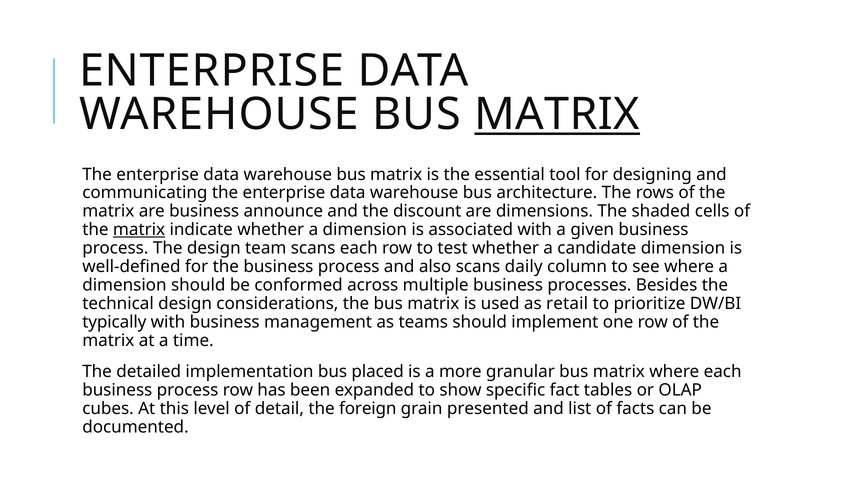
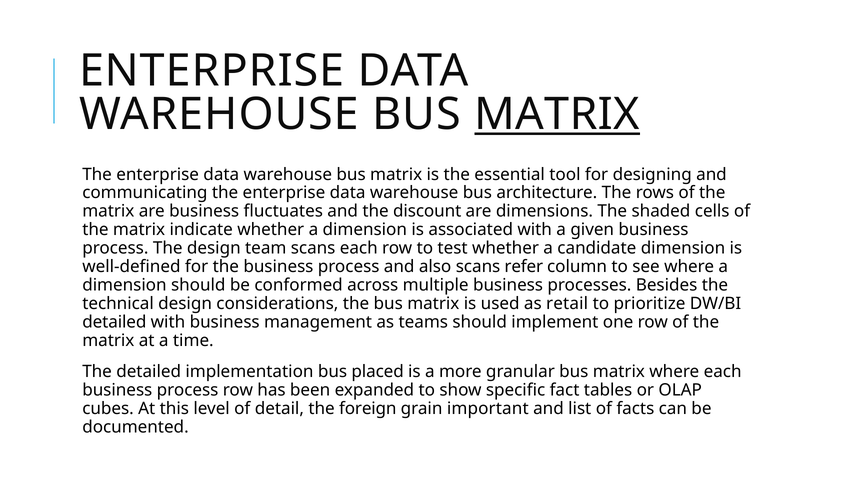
announce: announce -> fluctuates (283, 211)
matrix underline: present -> none (139, 230)
daily: daily -> refer (524, 267)
typically: typically -> detailed (114, 322)
presented: presented -> important (488, 409)
